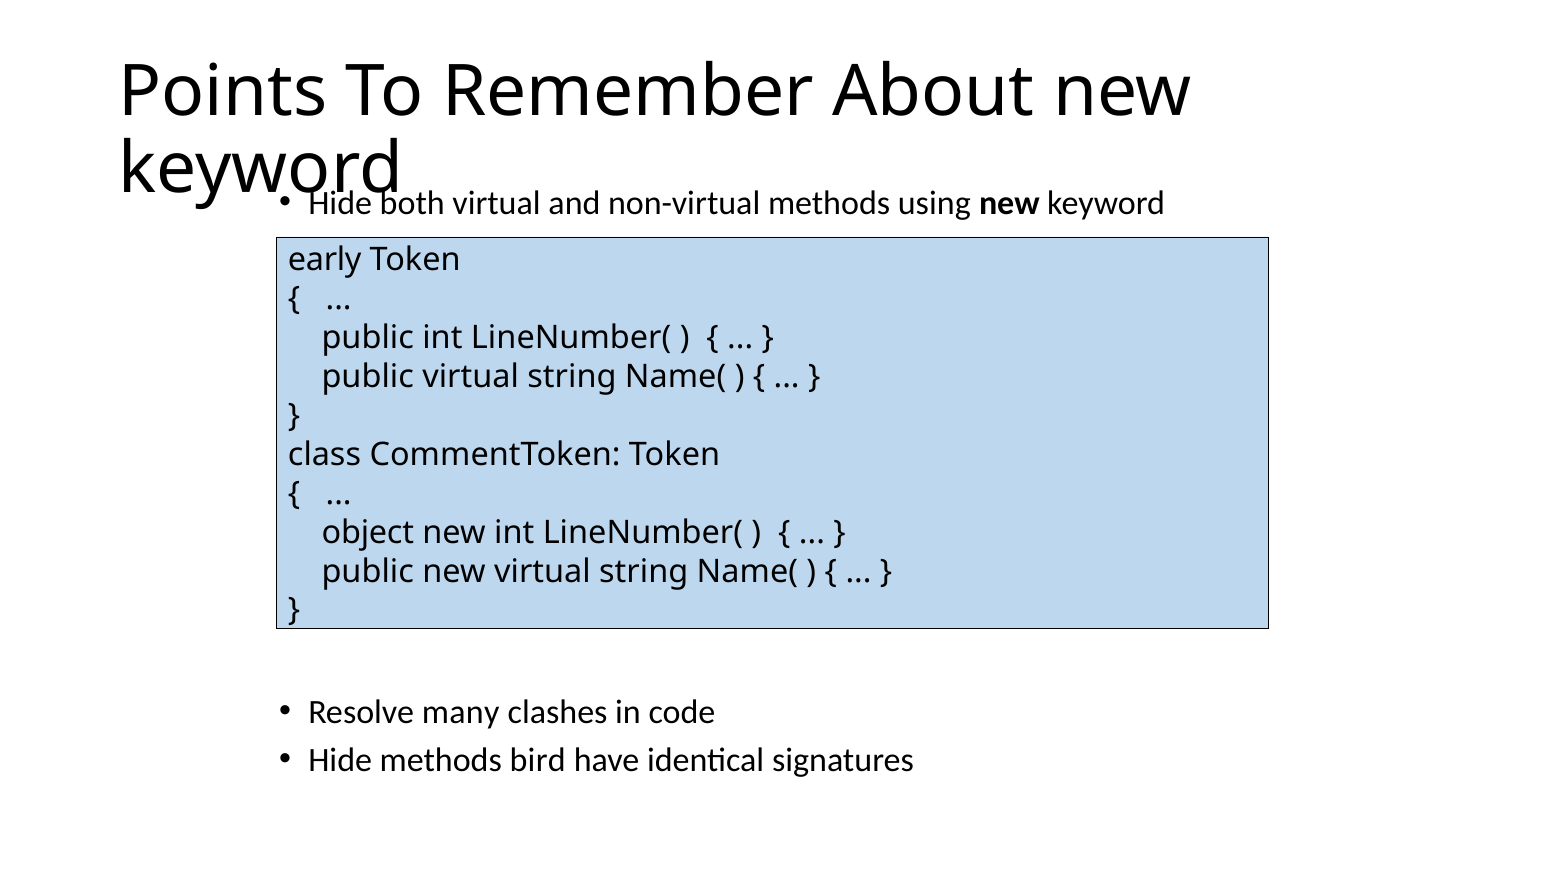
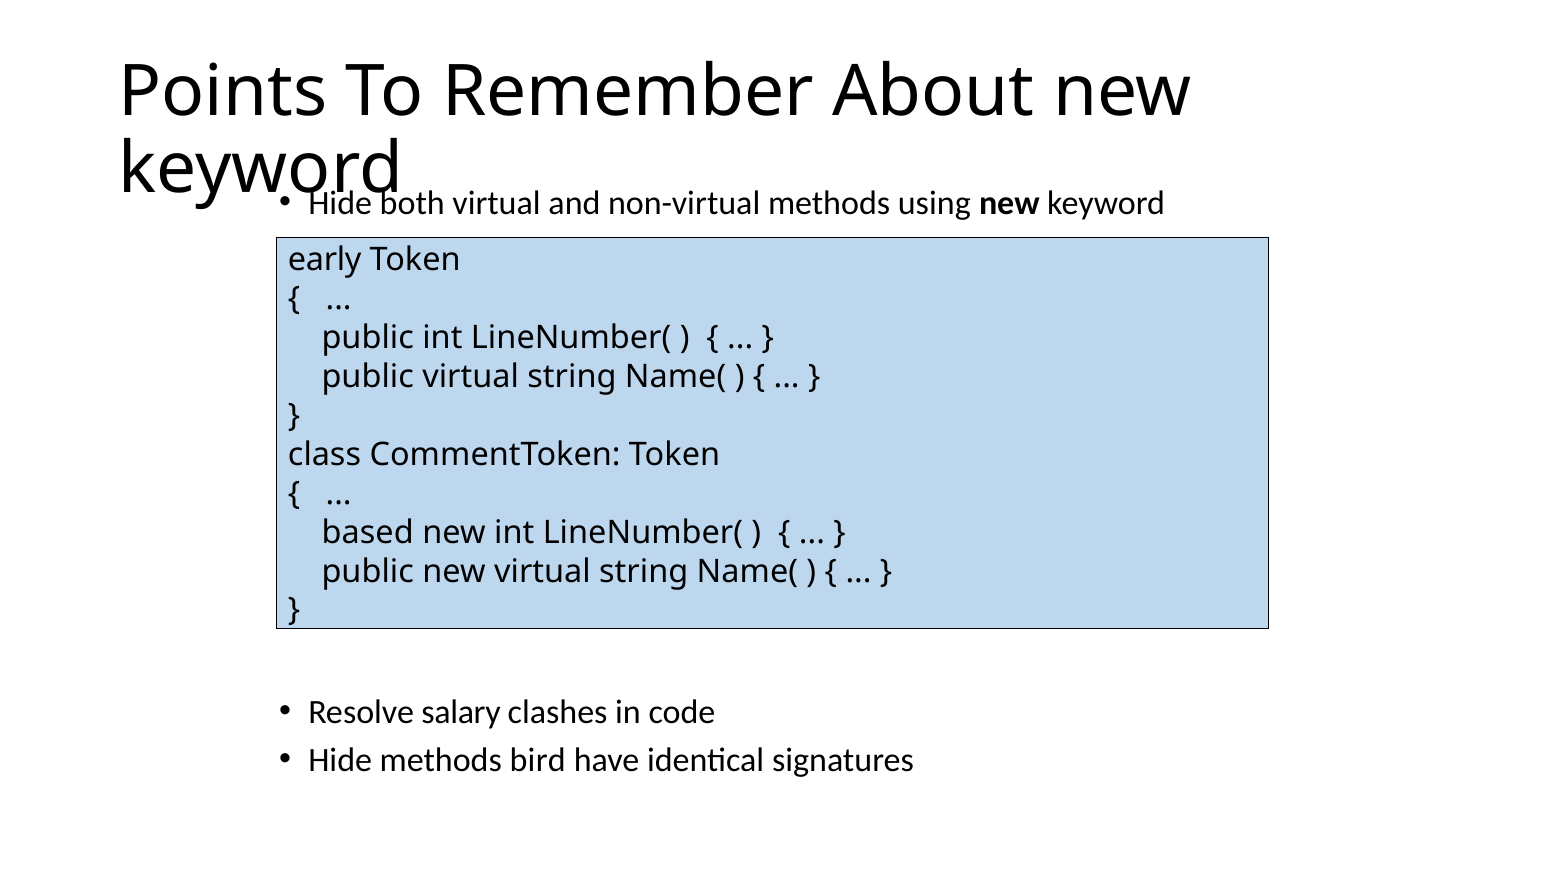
object: object -> based (368, 533)
many: many -> salary (461, 713)
